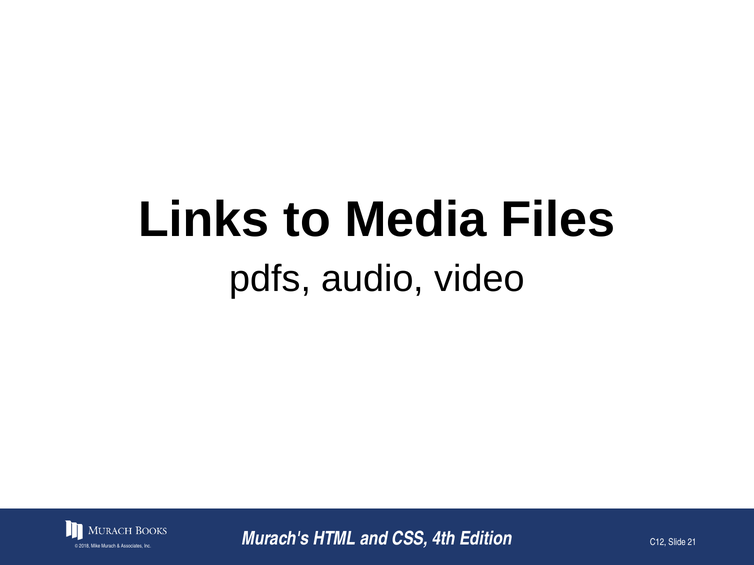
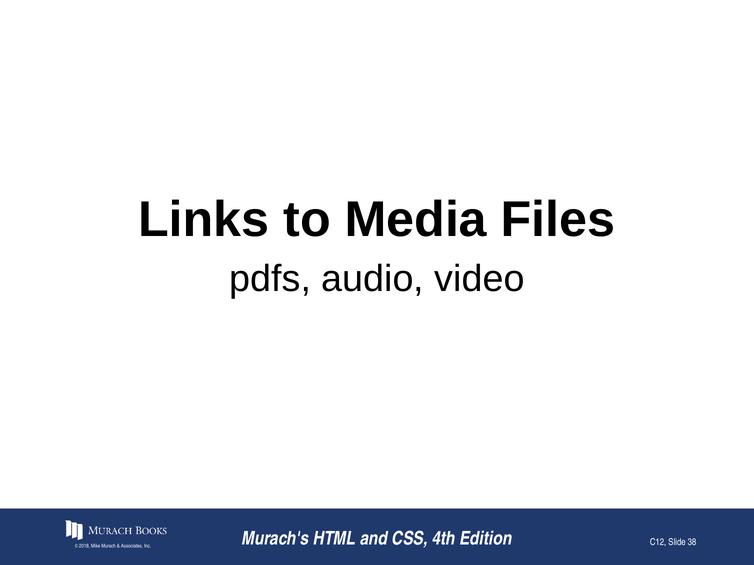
21: 21 -> 38 (692, 543)
